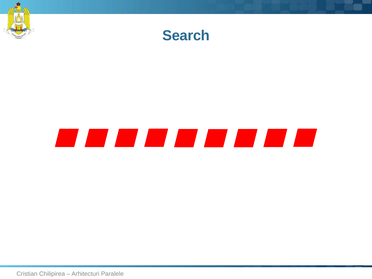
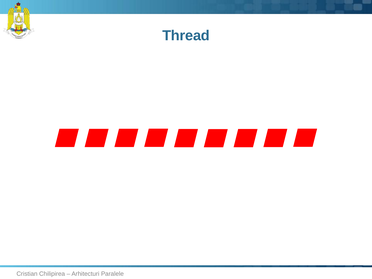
Search: Search -> Thread (186, 36)
